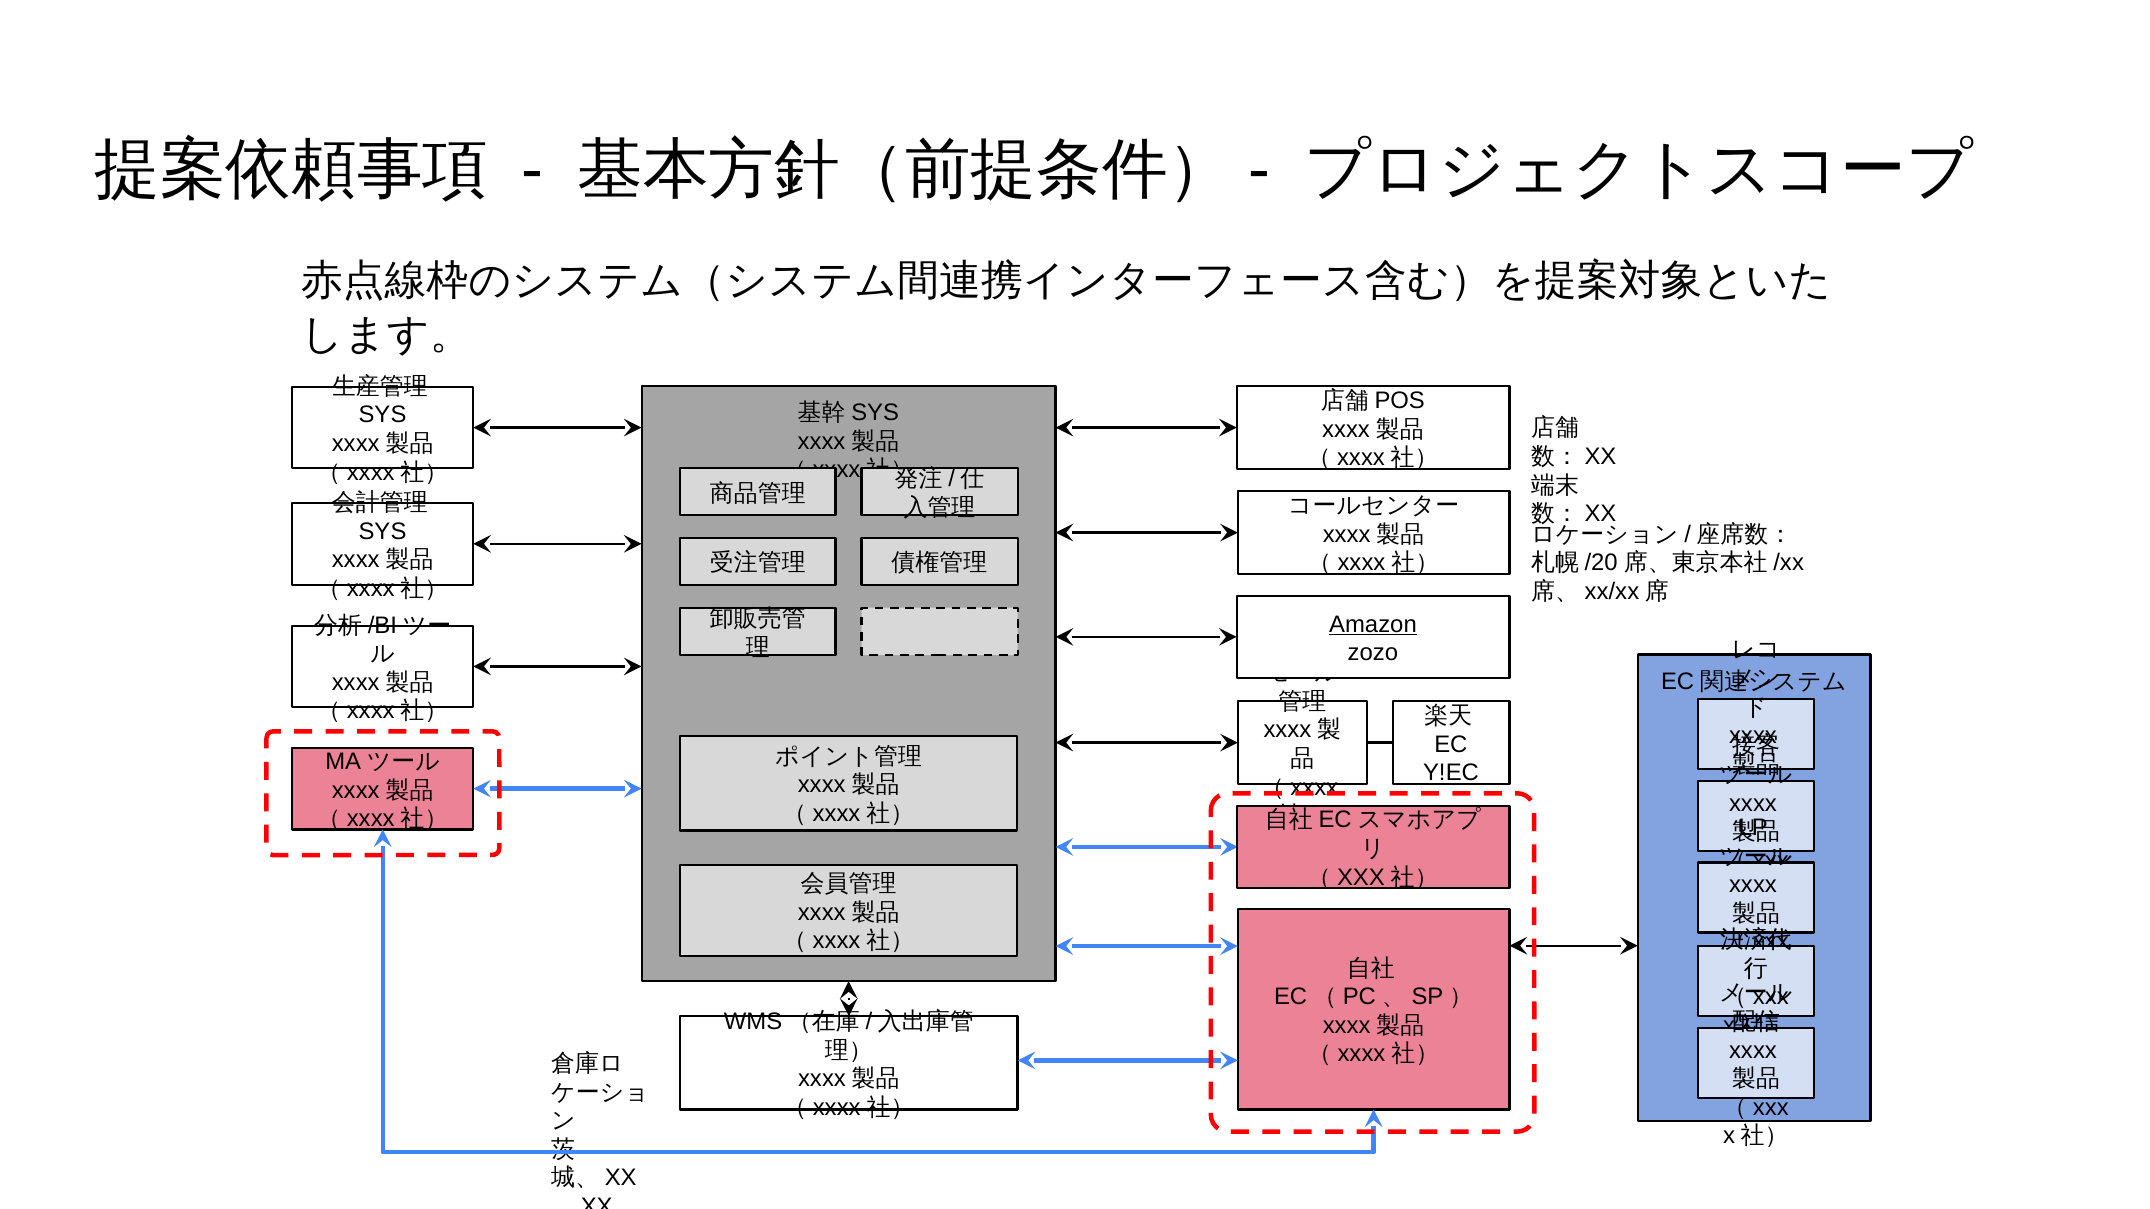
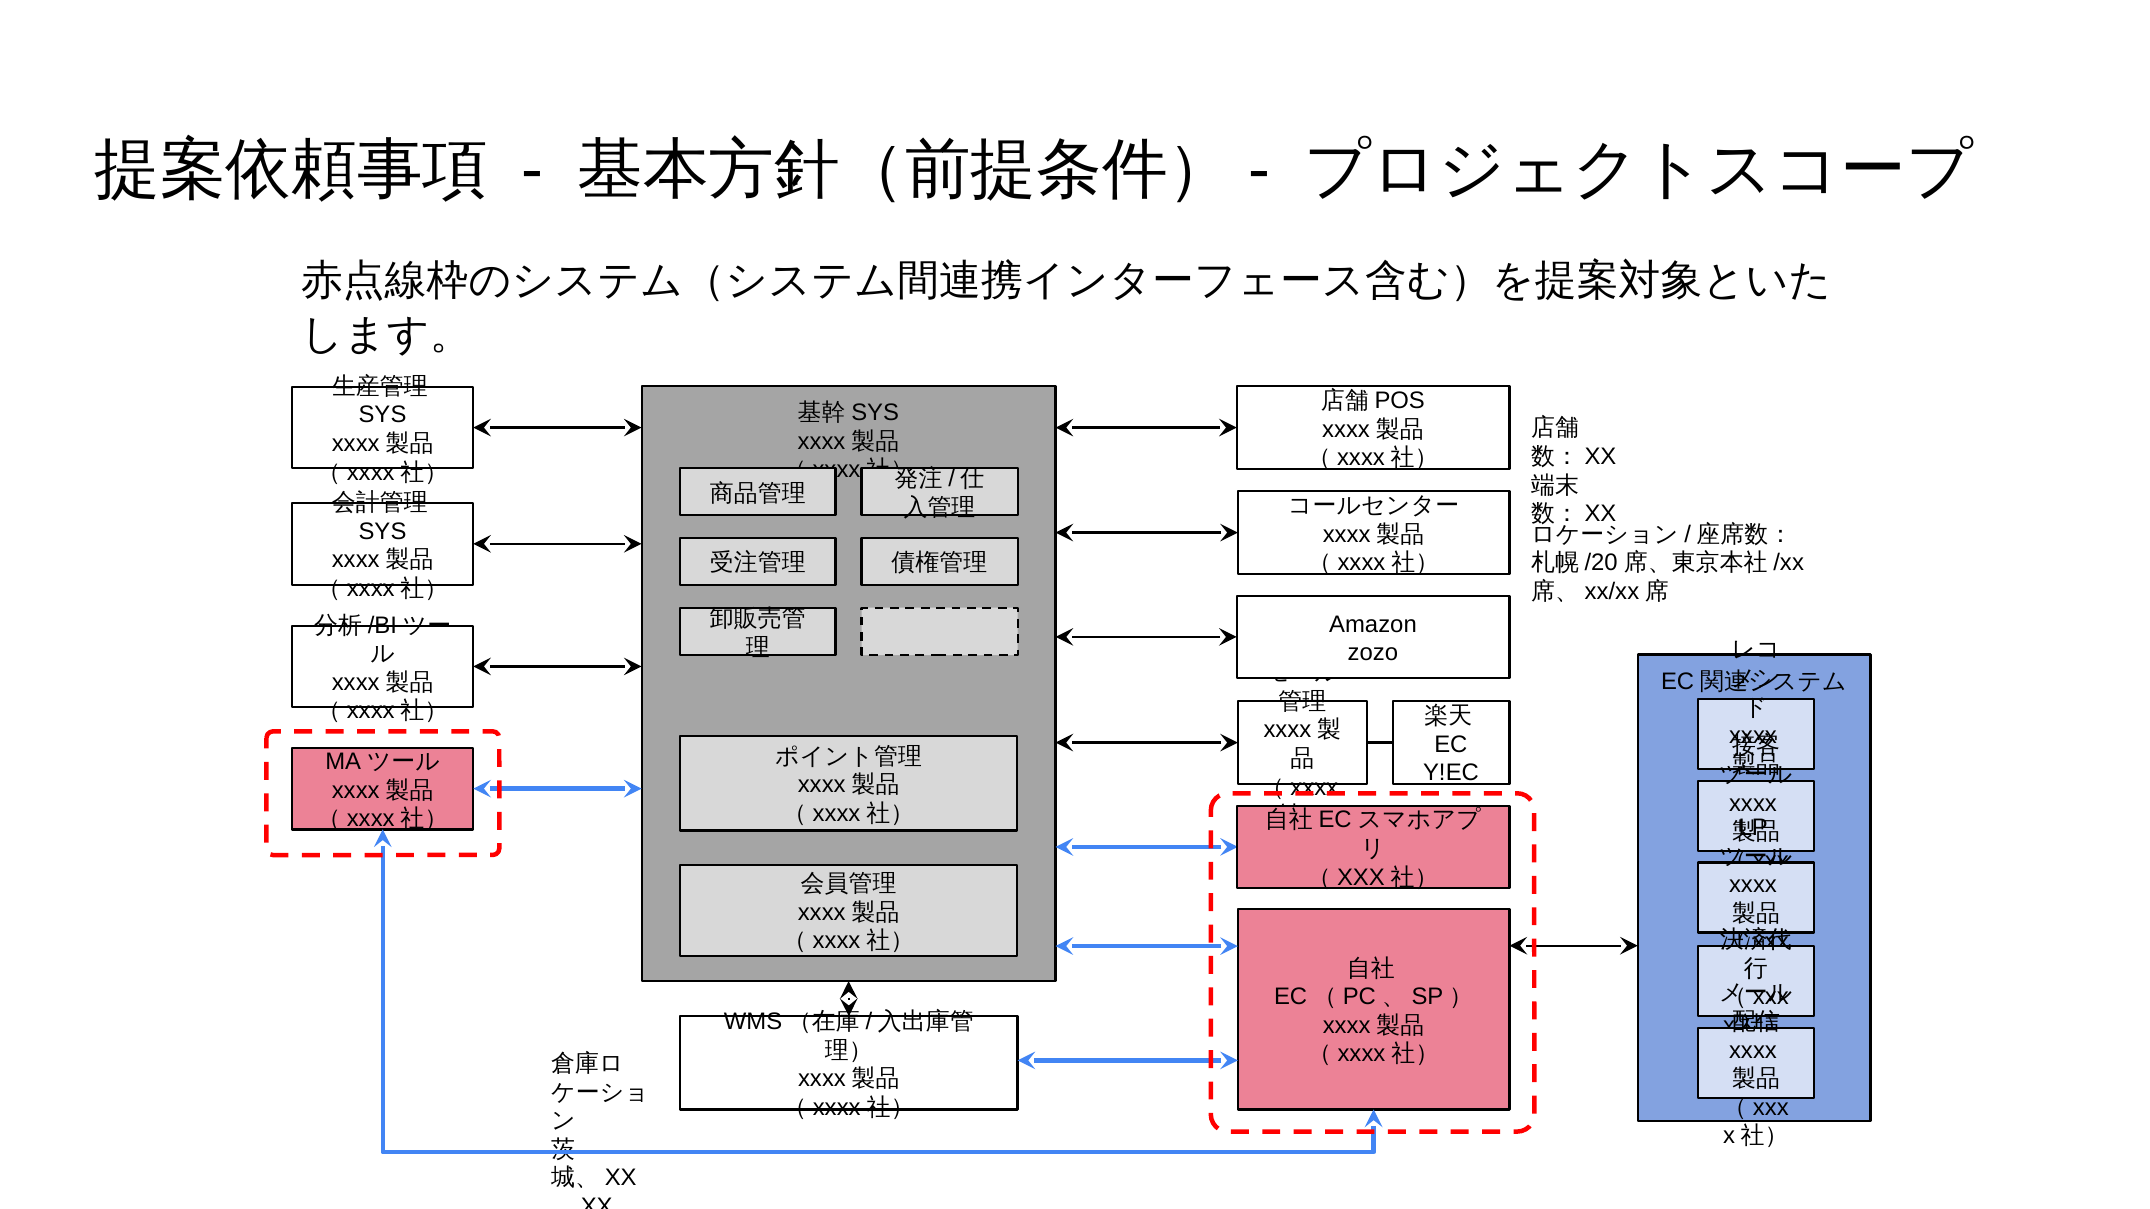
Amazon underline: present -> none (1373, 625)
